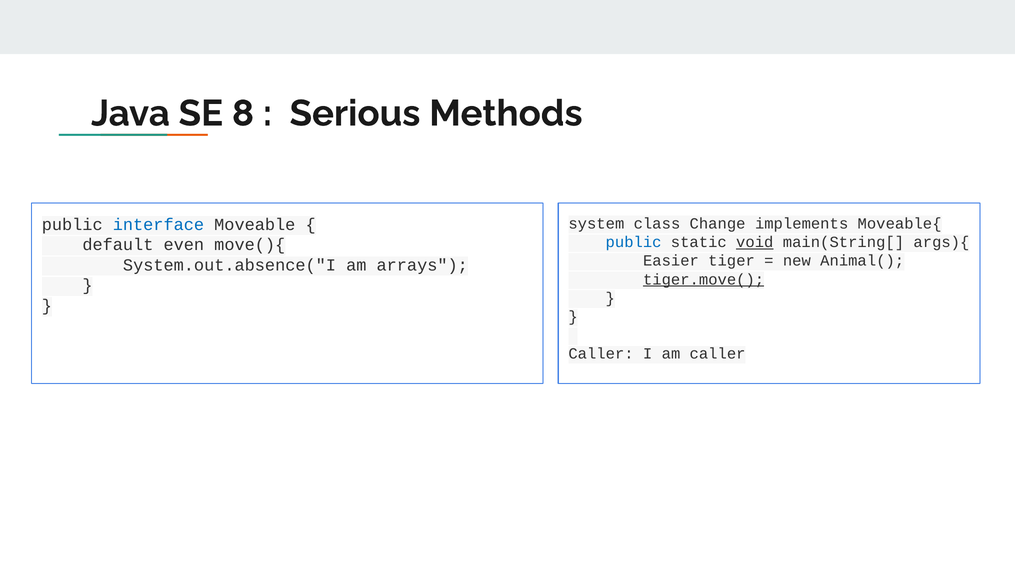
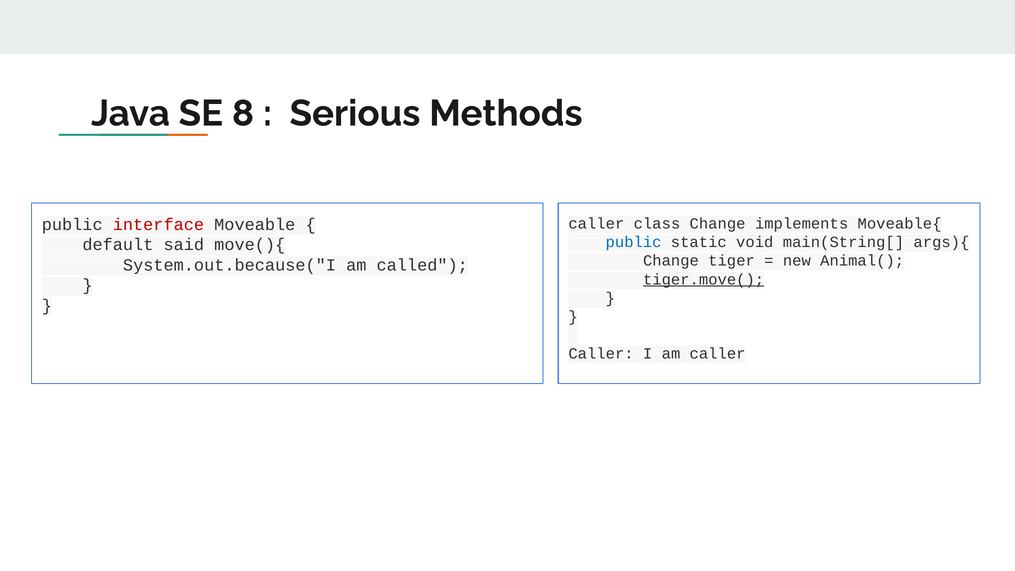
system: system -> caller (596, 223)
interface colour: blue -> red (158, 224)
void underline: present -> none (755, 242)
even: even -> said (184, 245)
Easier: Easier -> Change (671, 261)
System.out.absence("I: System.out.absence("I -> System.out.because("I (229, 265)
arrays: arrays -> called (422, 265)
